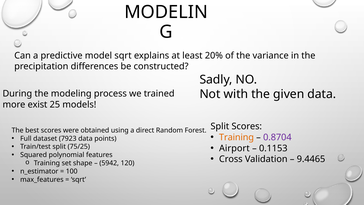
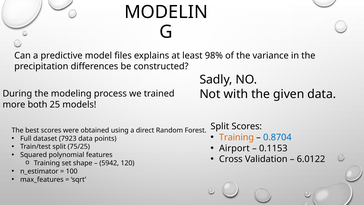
model sqrt: sqrt -> files (123, 55)
20%: 20% -> 98% (214, 55)
exist: exist -> both (38, 104)
0.8704 colour: purple -> blue (277, 137)
9.4465: 9.4465 -> 6.0122 (311, 159)
